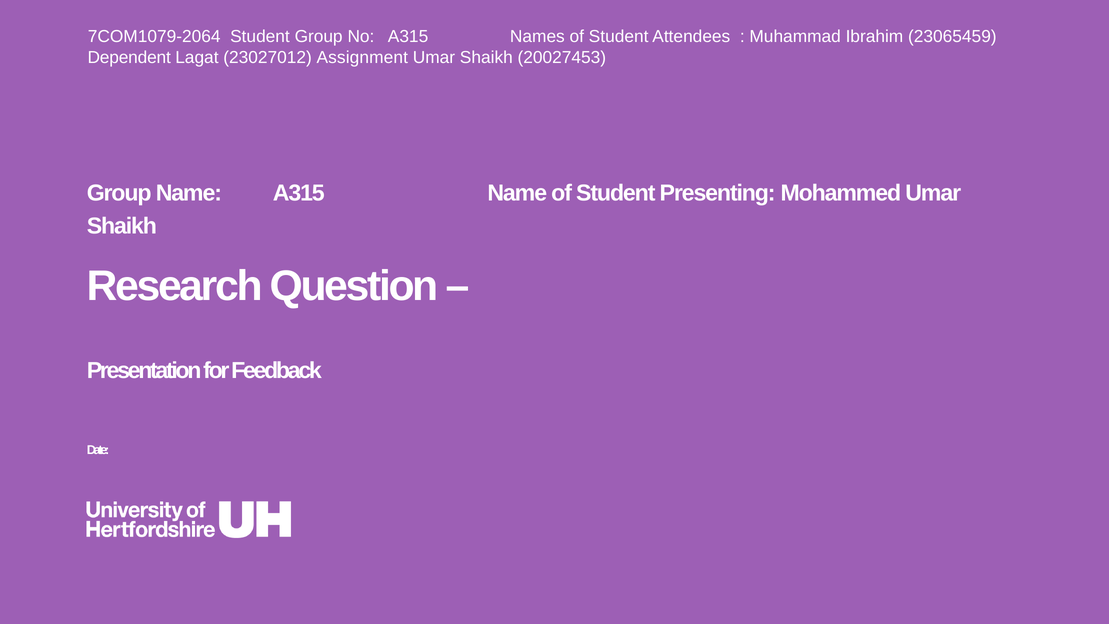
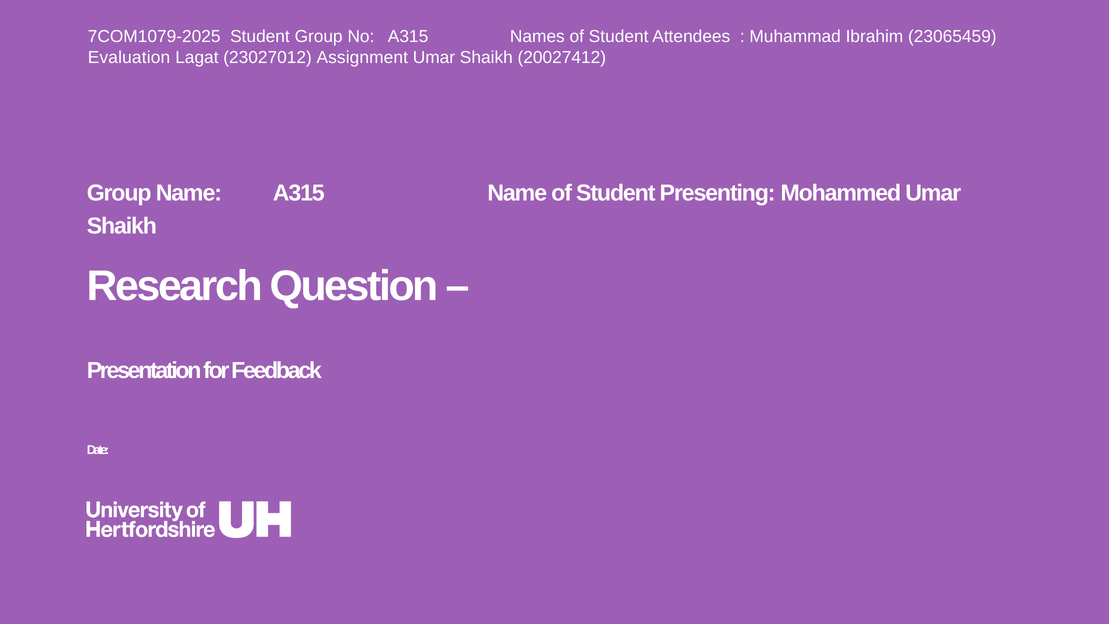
7COM1079-2064: 7COM1079-2064 -> 7COM1079-2025 (154, 37)
Dependent: Dependent -> Evaluation (129, 57)
20027453: 20027453 -> 20027412 (562, 57)
